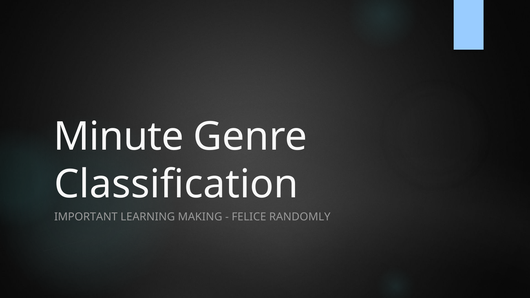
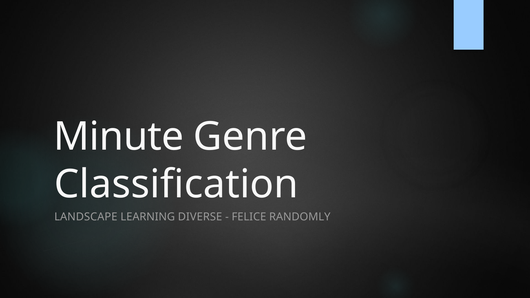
IMPORTANT: IMPORTANT -> LANDSCAPE (86, 217)
MAKING: MAKING -> DIVERSE (200, 217)
